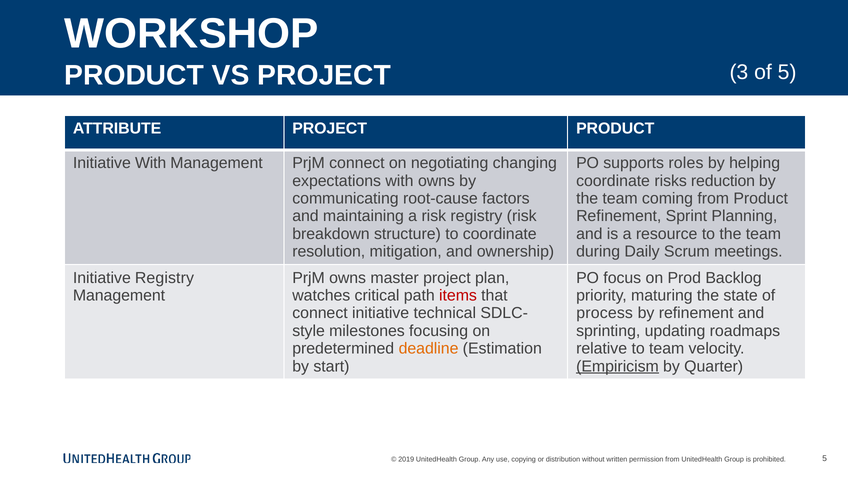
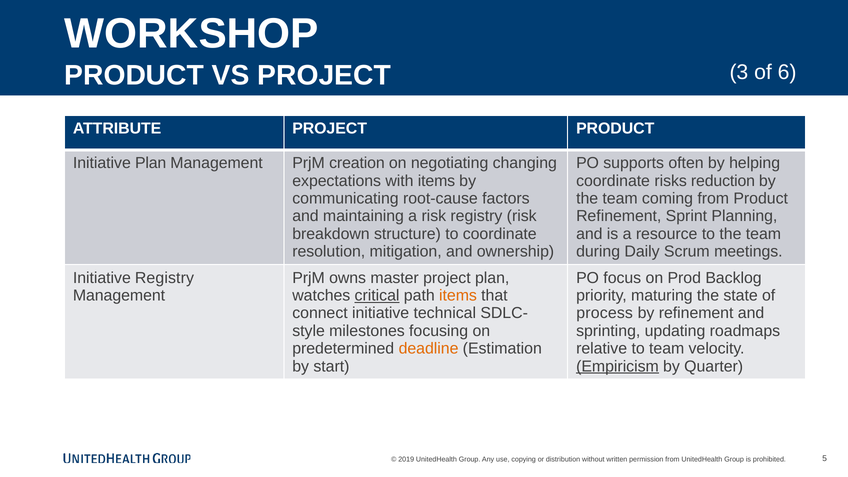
of 5: 5 -> 6 (787, 72)
Initiative With: With -> Plan (151, 163)
PrjM connect: connect -> creation (357, 163)
roles: roles -> often (686, 163)
with owns: owns -> items (437, 181)
critical underline: none -> present (377, 295)
items colour: red -> orange (458, 295)
